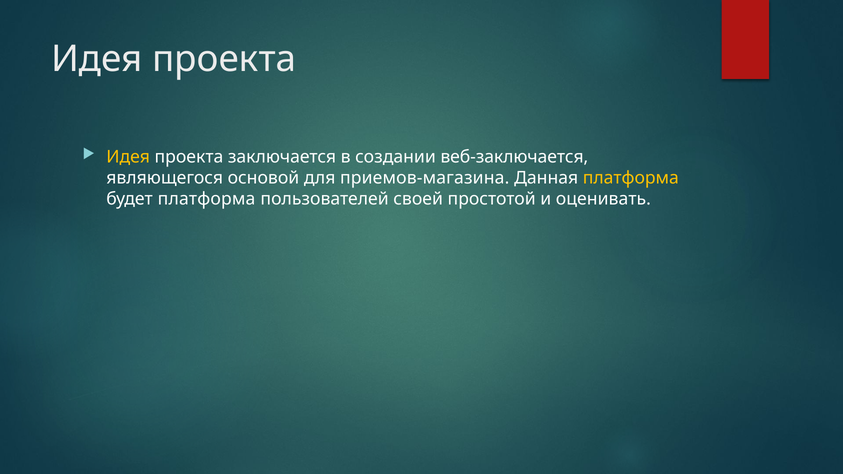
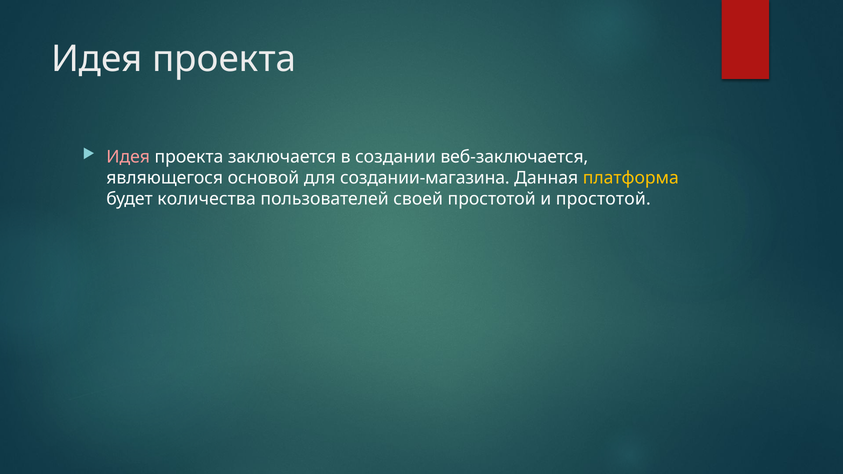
Идея colour: yellow -> pink (128, 157)
приемов-магазина: приемов-магазина -> создании-магазина (425, 178)
будет платформа: платформа -> количества (207, 199)
и оценивать: оценивать -> простотой (603, 199)
